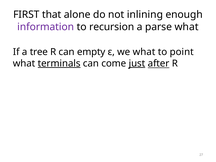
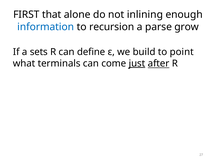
information colour: purple -> blue (46, 27)
parse what: what -> grow (187, 27)
tree: tree -> sets (39, 52)
empty: empty -> define (91, 52)
we what: what -> build (144, 52)
terminals underline: present -> none (59, 63)
